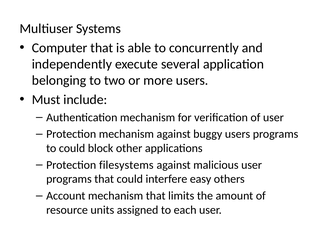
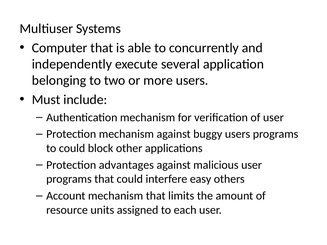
filesystems: filesystems -> advantages (126, 165)
